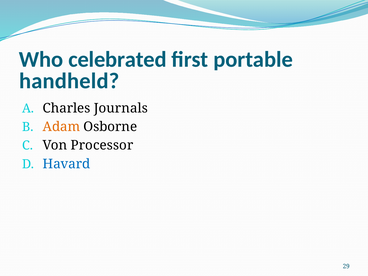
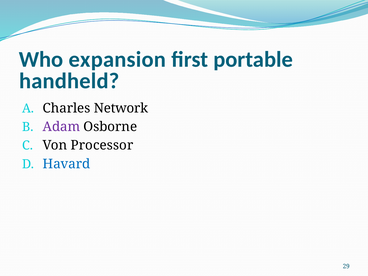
celebrated: celebrated -> expansion (117, 59)
Journals: Journals -> Network (121, 108)
Adam colour: orange -> purple (61, 127)
